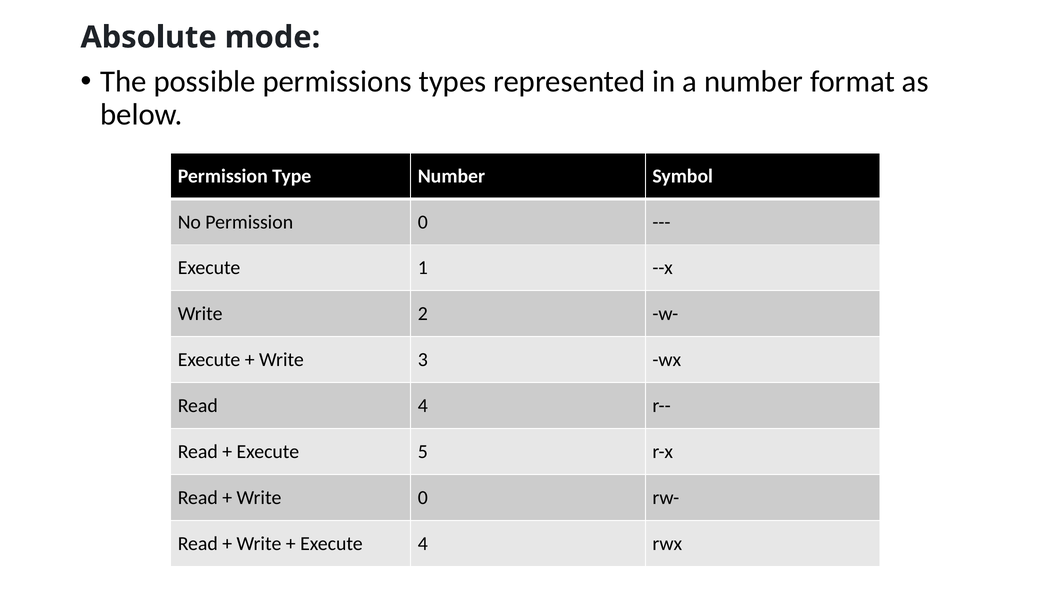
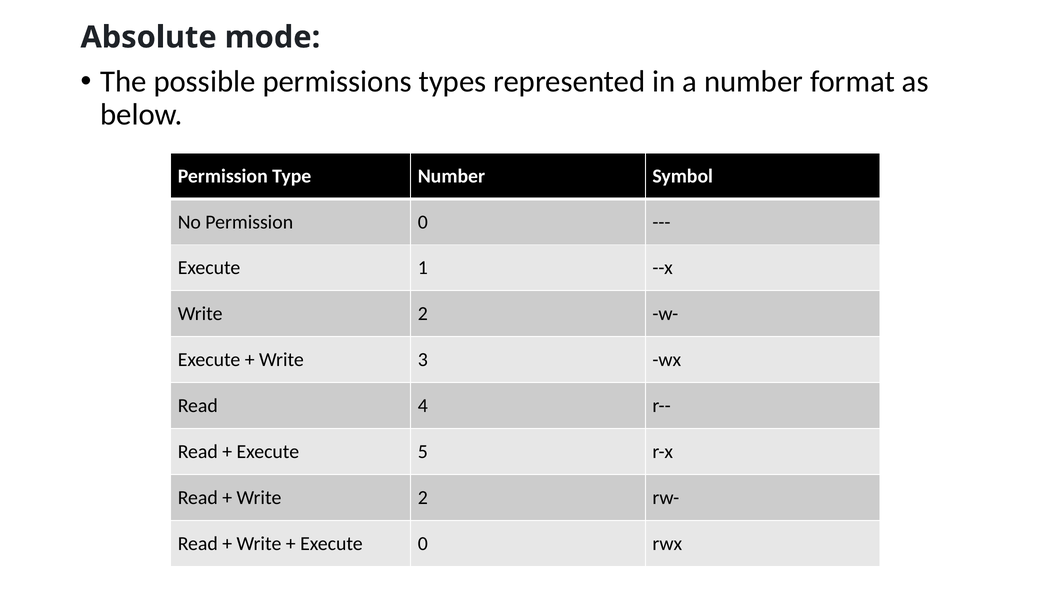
0: 0 -> 2 (423, 498)
Execute 4: 4 -> 0 (423, 544)
